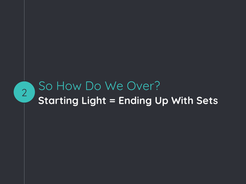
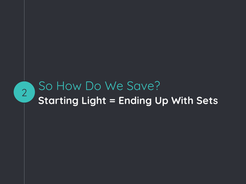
Over: Over -> Save (143, 86)
